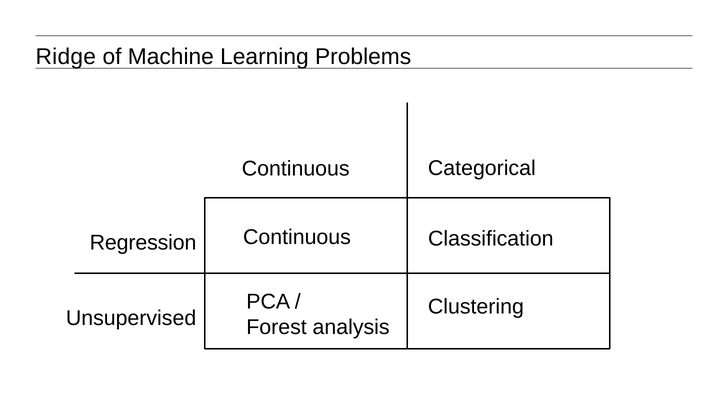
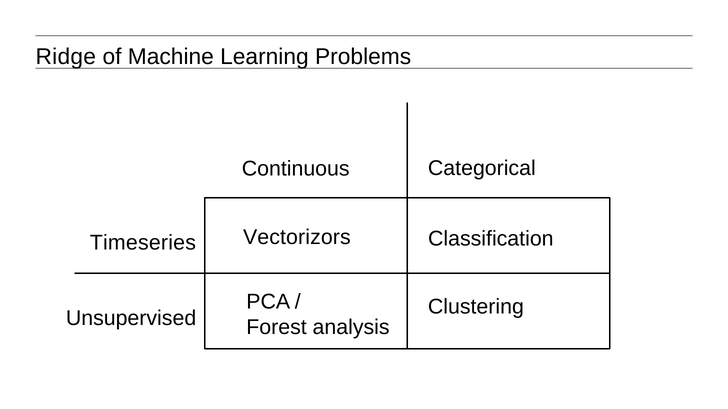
Continuous: Continuous -> Vectorizors (297, 237)
Regression: Regression -> Timeseries (143, 242)
